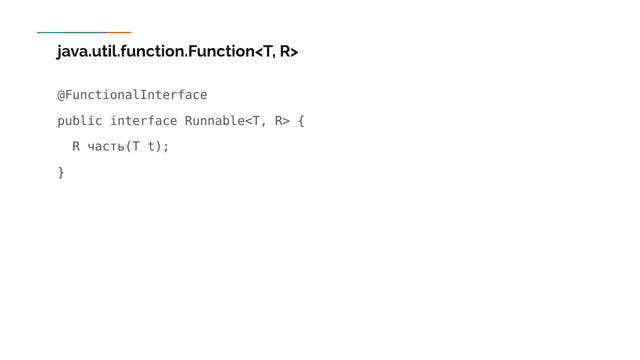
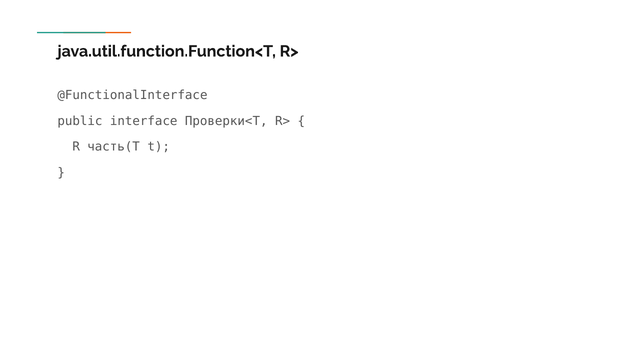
Runnable<T: Runnable<T -> Проверки<T (226, 121)
